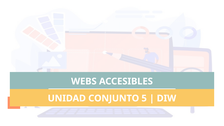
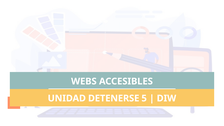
CONJUNTO: CONJUNTO -> DETENERSE (114, 98)
